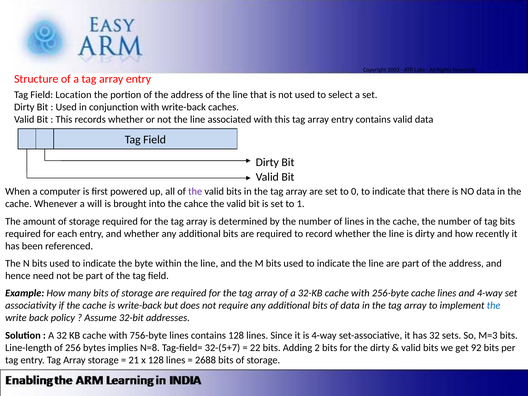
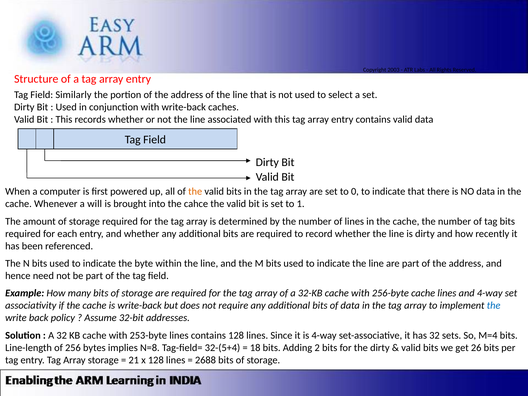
Location: Location -> Similarly (73, 95)
the colour: purple -> orange (195, 192)
756-byte: 756-byte -> 253-byte (148, 335)
M=3: M=3 -> M=4 (488, 335)
32-(5+7: 32-(5+7 -> 32-(5+4 (223, 348)
22: 22 -> 18 (255, 348)
92: 92 -> 26 (476, 348)
